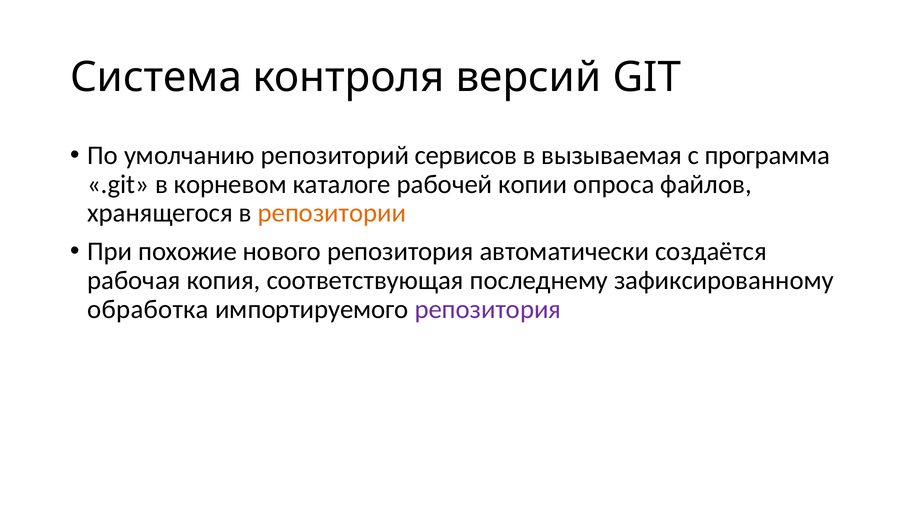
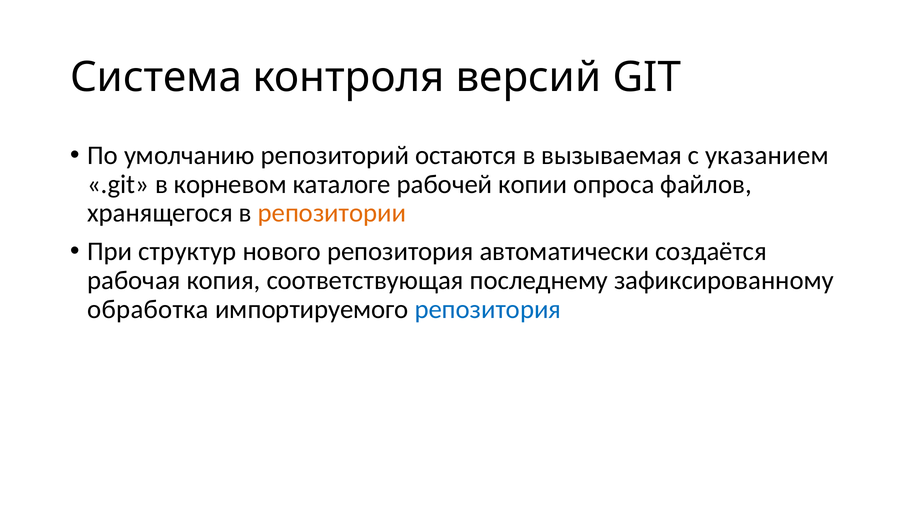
сервисов: сервисов -> остаются (466, 155)
программа: программа -> указанием (767, 155)
похожие: похожие -> структур (187, 252)
репозитория colour: purple -> blue (488, 309)
